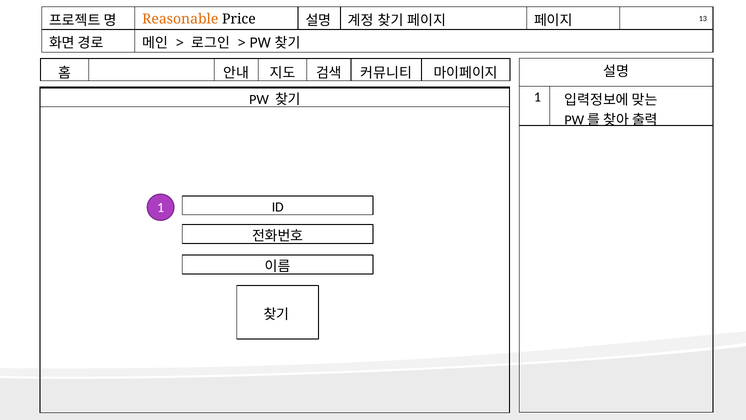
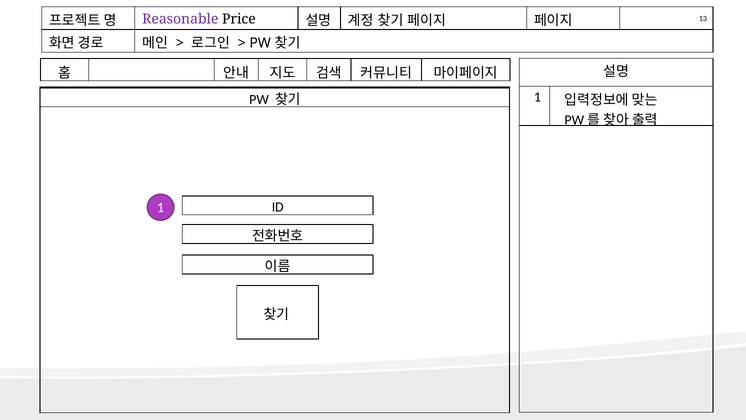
Reasonable colour: orange -> purple (180, 19)
